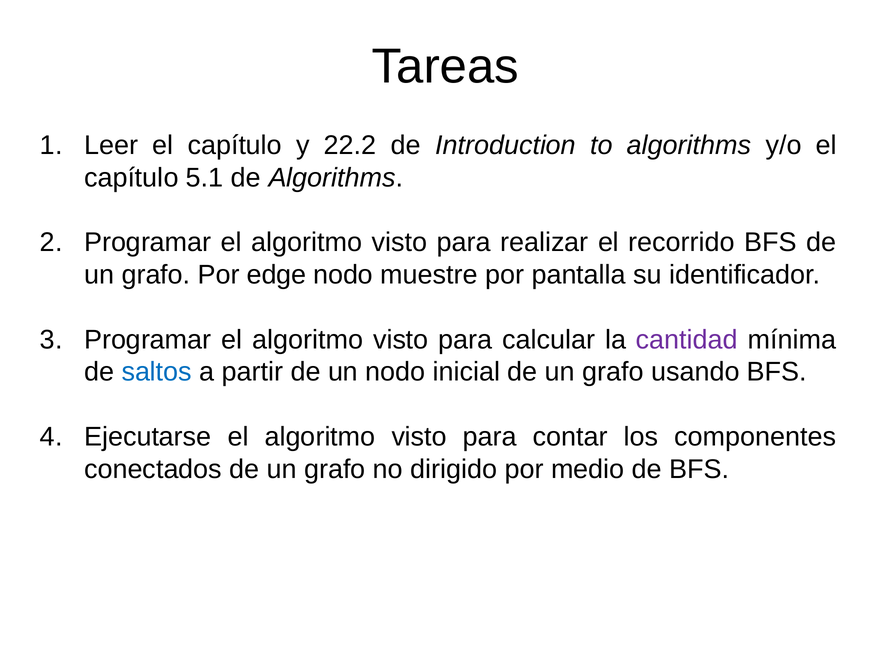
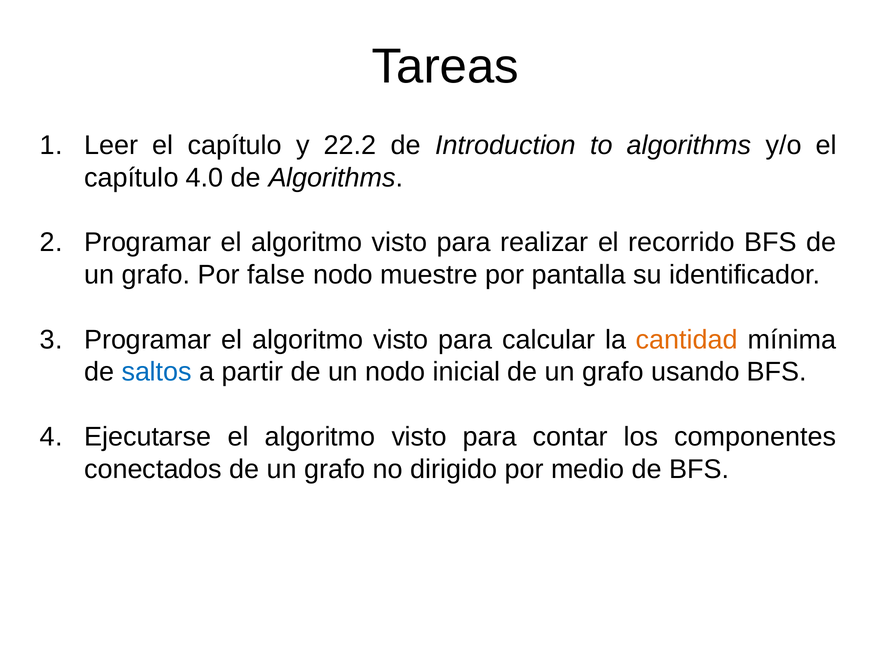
5.1: 5.1 -> 4.0 (205, 178)
edge: edge -> false (276, 275)
cantidad colour: purple -> orange (687, 340)
